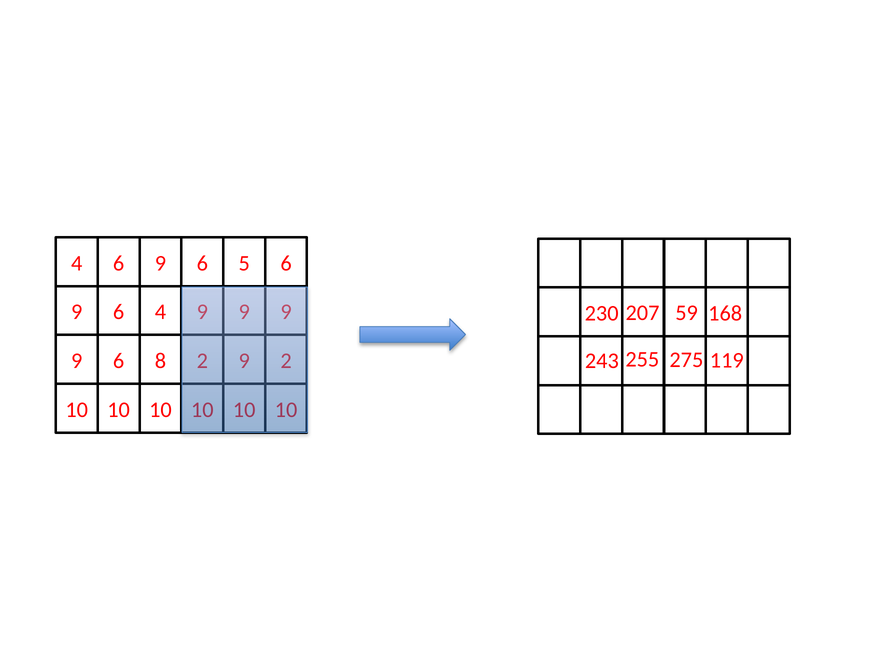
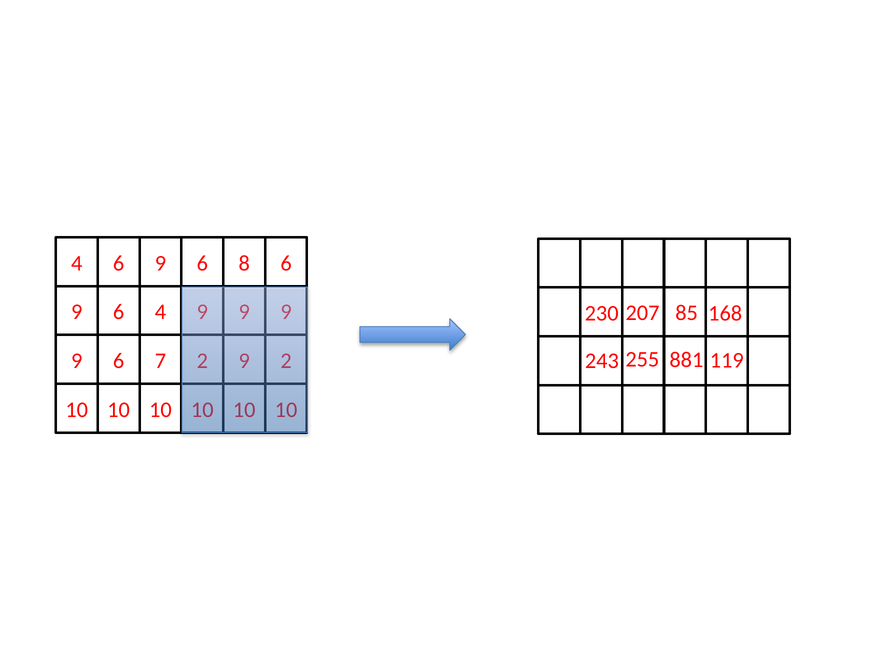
5: 5 -> 8 (244, 263)
59: 59 -> 85 (687, 313)
8: 8 -> 7 (160, 361)
275: 275 -> 881 (686, 360)
